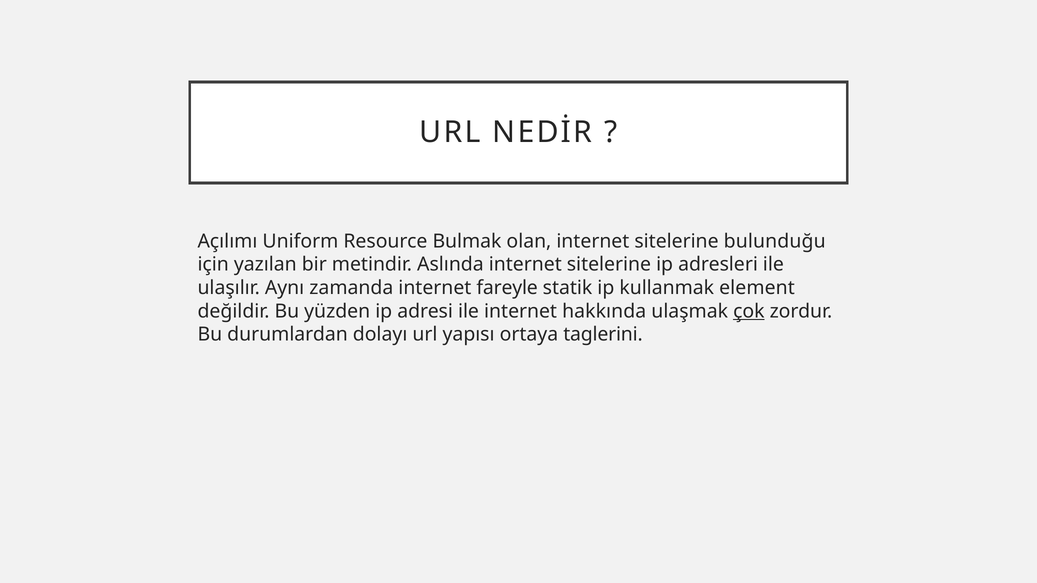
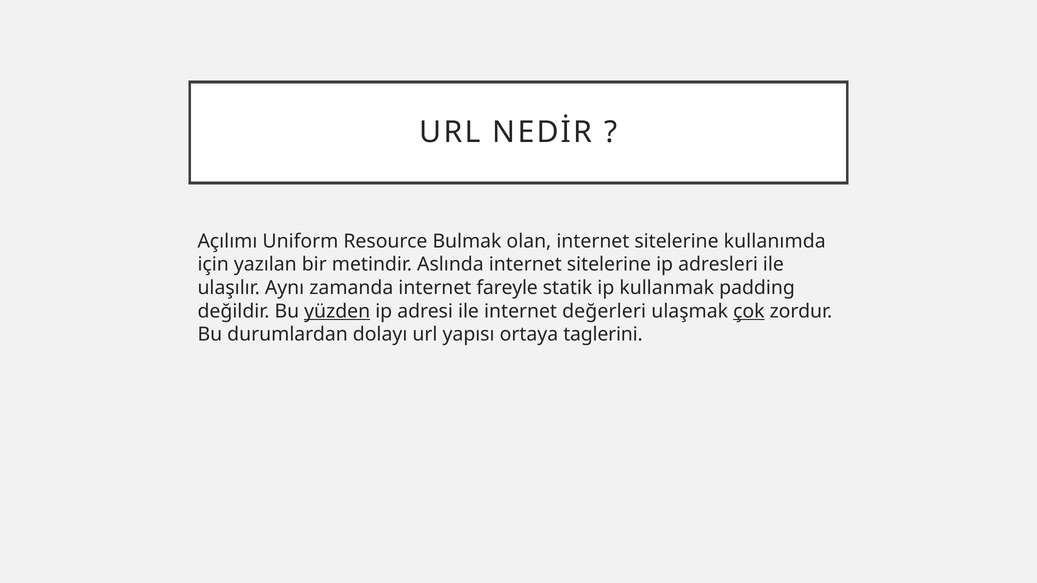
bulunduğu: bulunduğu -> kullanımda (775, 241)
element: element -> padding (757, 288)
yüzden underline: none -> present (337, 311)
hakkında: hakkında -> değerleri (604, 311)
